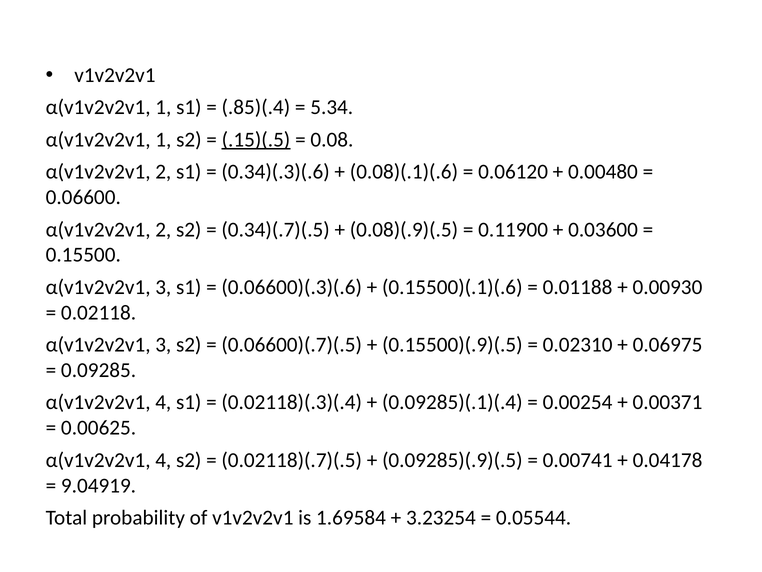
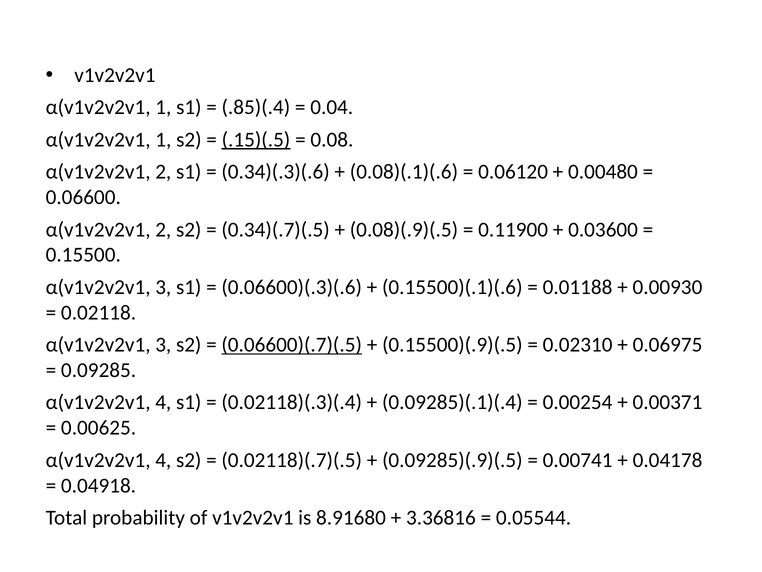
5.34: 5.34 -> 0.04 (332, 107)
0.06600)(.7)(.5 underline: none -> present (292, 345)
9.04919: 9.04919 -> 0.04918 (99, 485)
1.69584: 1.69584 -> 8.91680 (351, 517)
3.23254: 3.23254 -> 3.36816 (441, 517)
